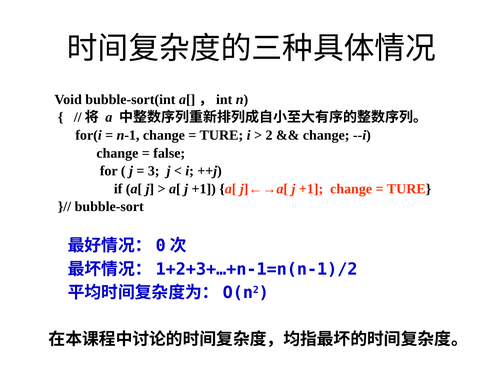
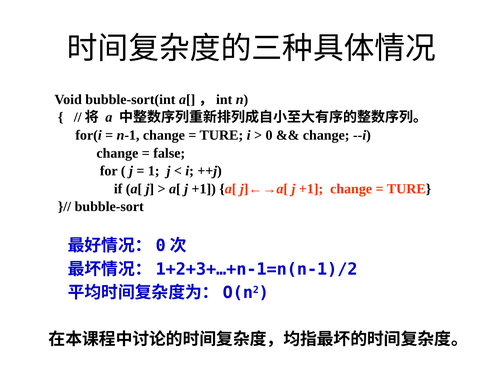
2: 2 -> 0 (269, 135)
3: 3 -> 1 (154, 171)
